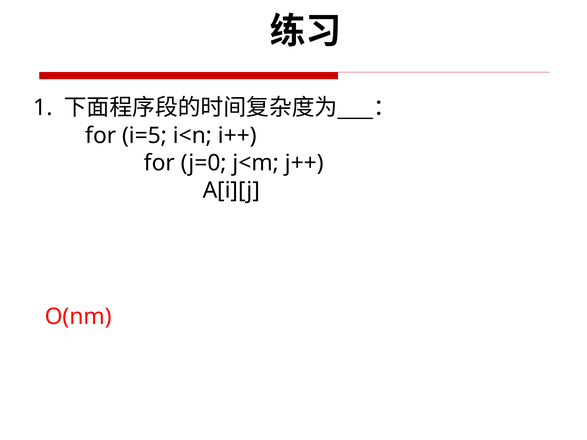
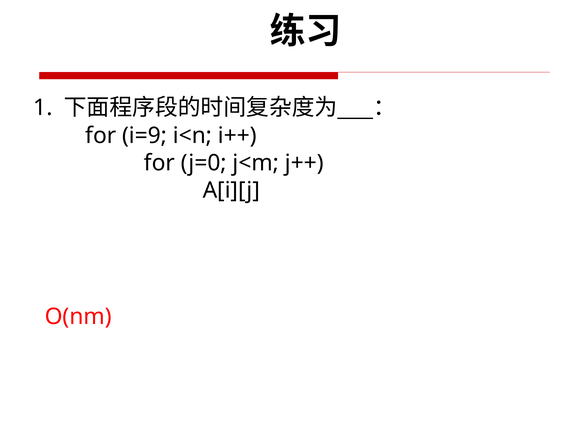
i=5: i=5 -> i=9 (145, 136)
